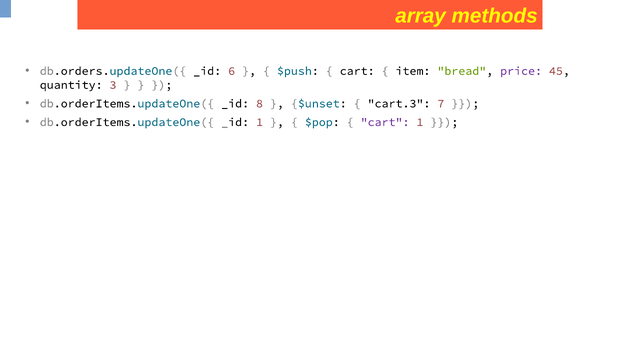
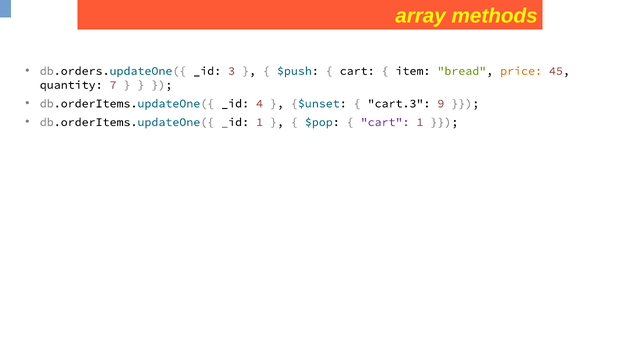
6: 6 -> 3 (232, 71)
price colour: purple -> orange (521, 71)
3: 3 -> 7 (113, 85)
8: 8 -> 4 (260, 103)
7: 7 -> 9 (441, 103)
